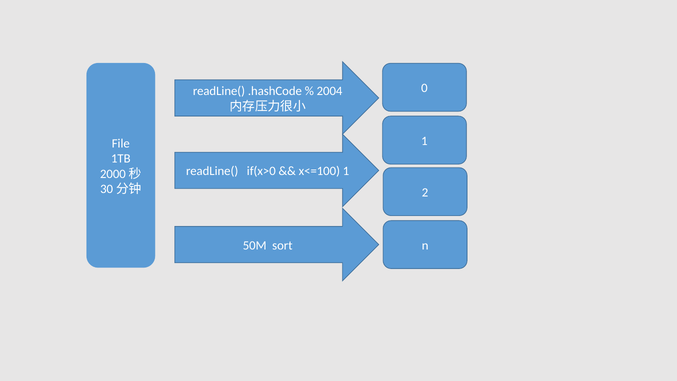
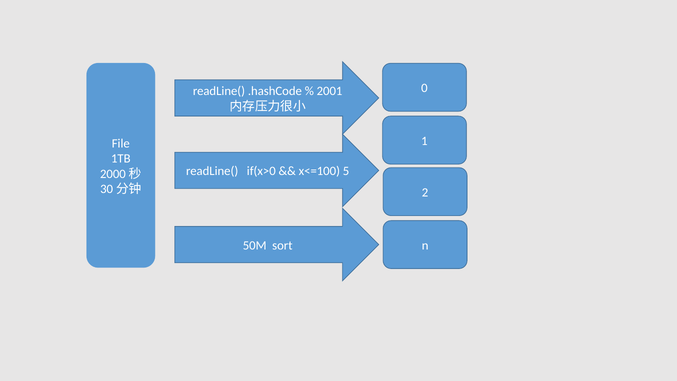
2004: 2004 -> 2001 (330, 91)
x<=100 1: 1 -> 5 (346, 171)
